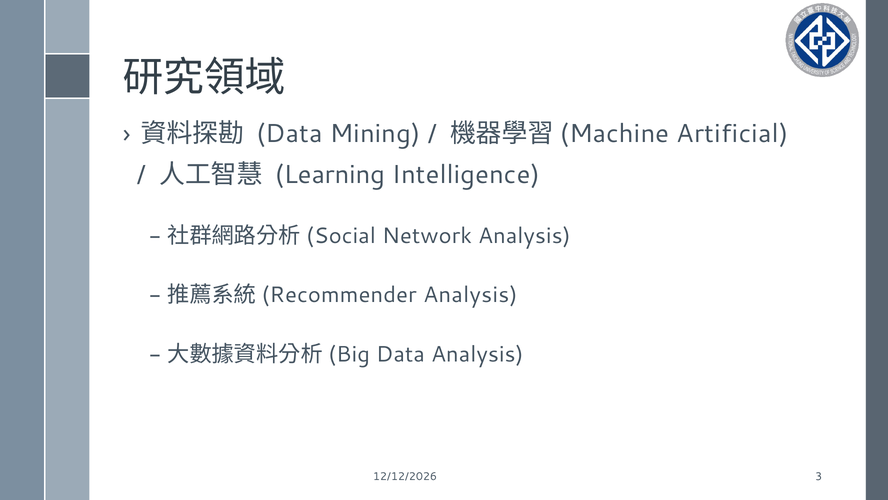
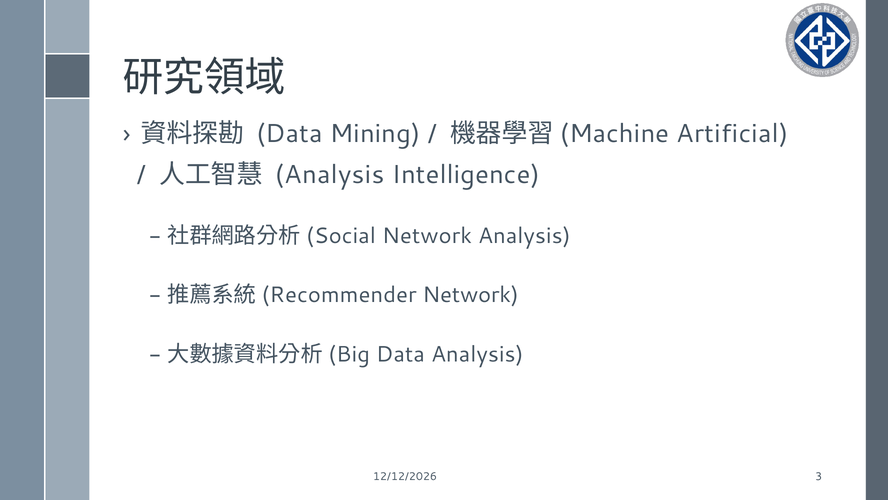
Learning: Learning -> Analysis (330, 175)
Analysis: Analysis -> Network (471, 295)
